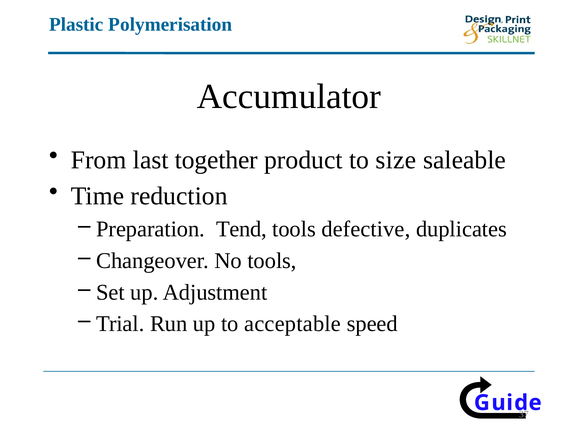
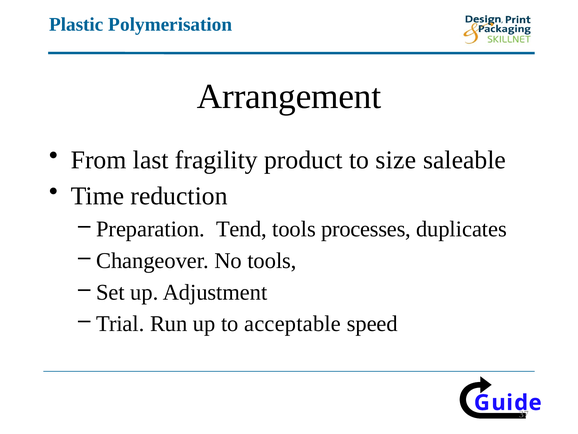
Accumulator: Accumulator -> Arrangement (289, 96)
together: together -> fragility (216, 160)
defective: defective -> processes (366, 229)
